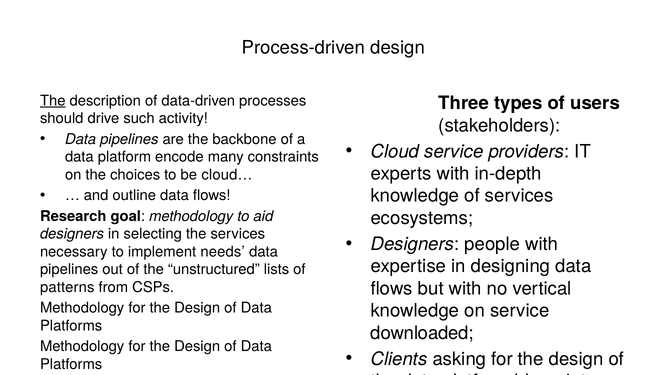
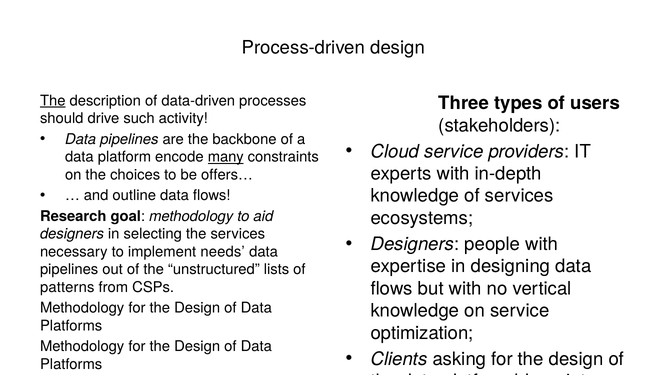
many underline: none -> present (226, 157)
cloud…: cloud… -> offers… (227, 175)
downloaded: downloaded -> optimization (422, 333)
